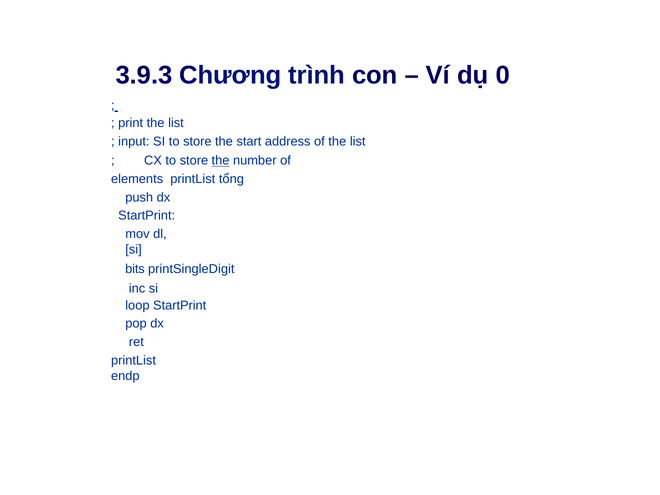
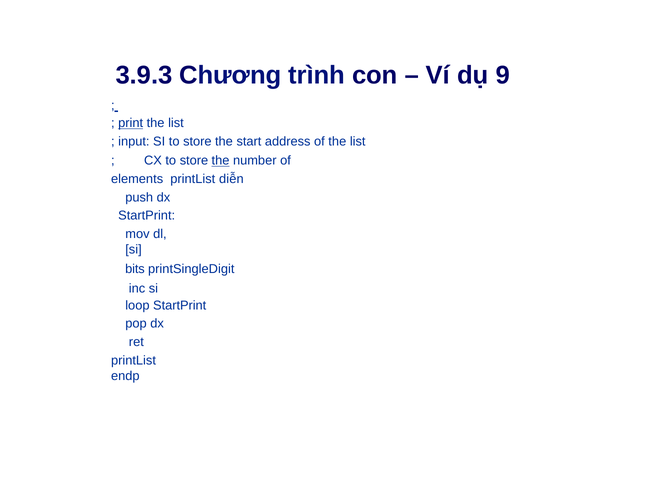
0: 0 -> 9 (503, 75)
print underline: none -> present (131, 123)
tổng: tổng -> diễn (231, 179)
